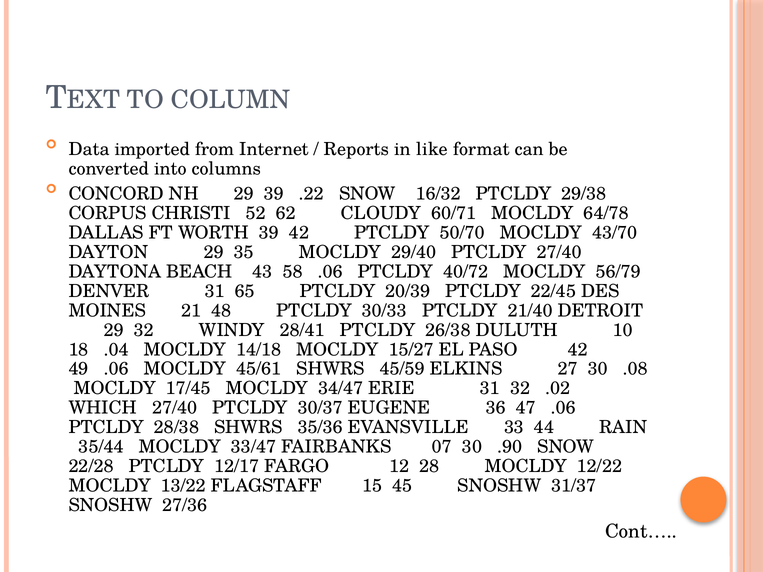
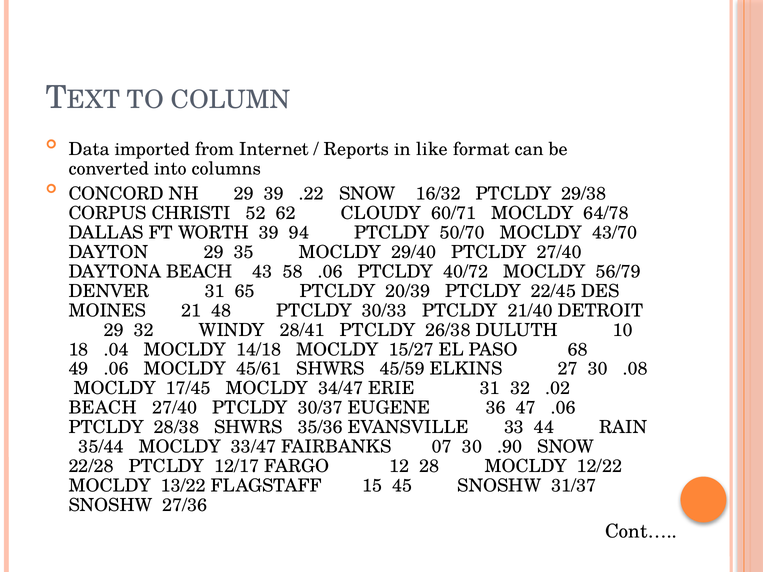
39 42: 42 -> 94 (299, 233)
PASO 42: 42 -> 68 (578, 350)
WHICH: WHICH -> BEACH (103, 408)
